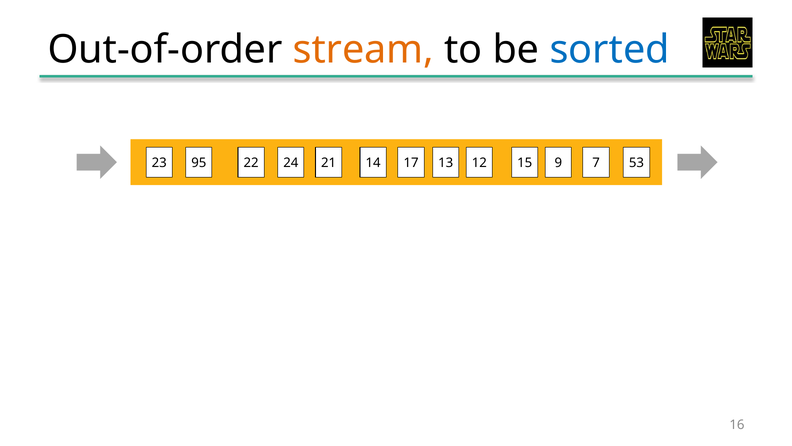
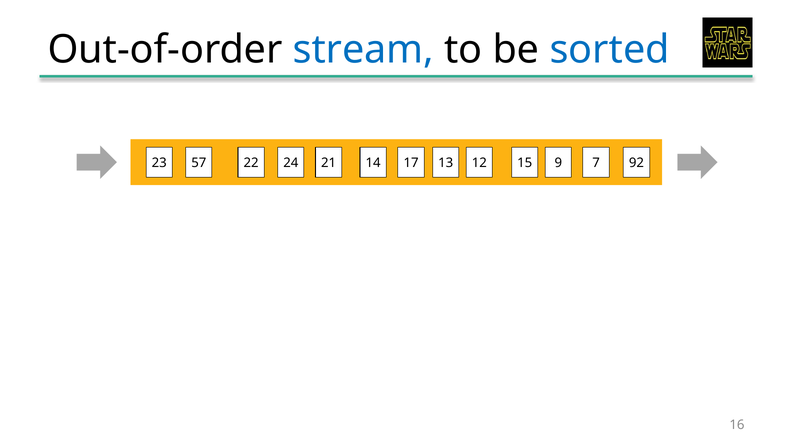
stream colour: orange -> blue (363, 50)
95: 95 -> 57 (199, 163)
53: 53 -> 92 (636, 163)
